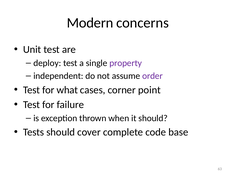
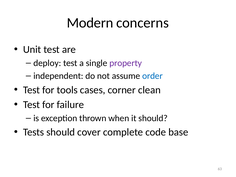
order colour: purple -> blue (152, 76)
what: what -> tools (67, 90)
point: point -> clean (149, 90)
